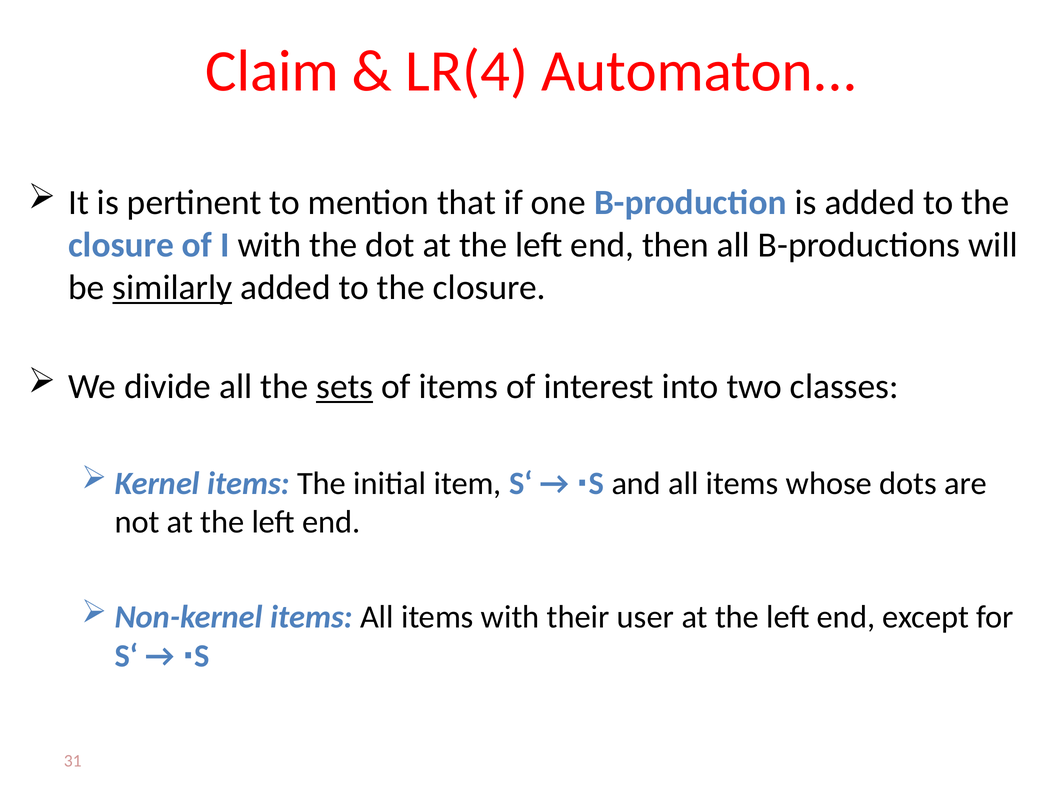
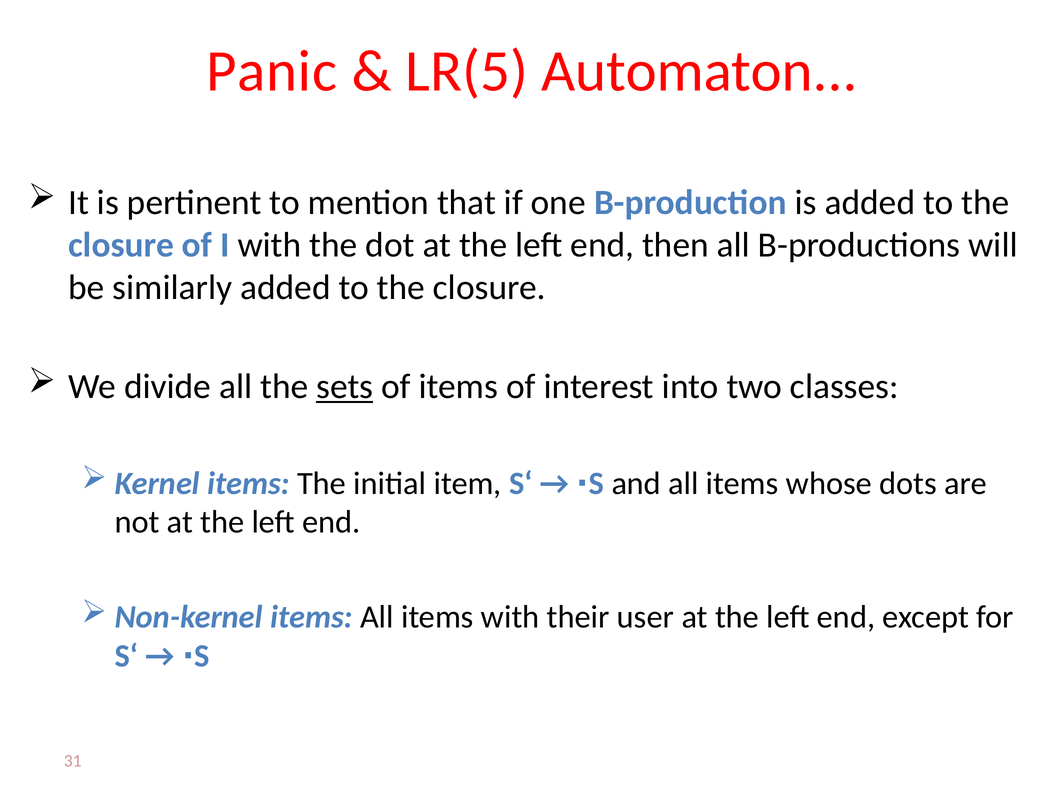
Claim: Claim -> Panic (272, 71)
LR(4: LR(4 -> LR(5 (467, 71)
similarly underline: present -> none (172, 288)
